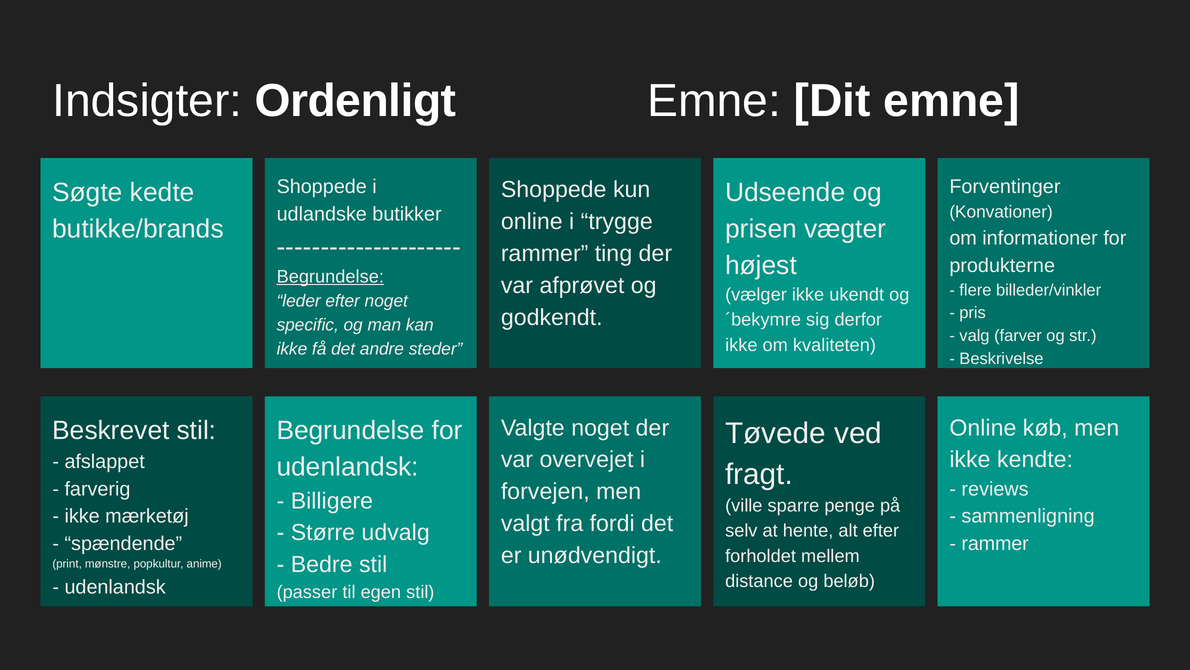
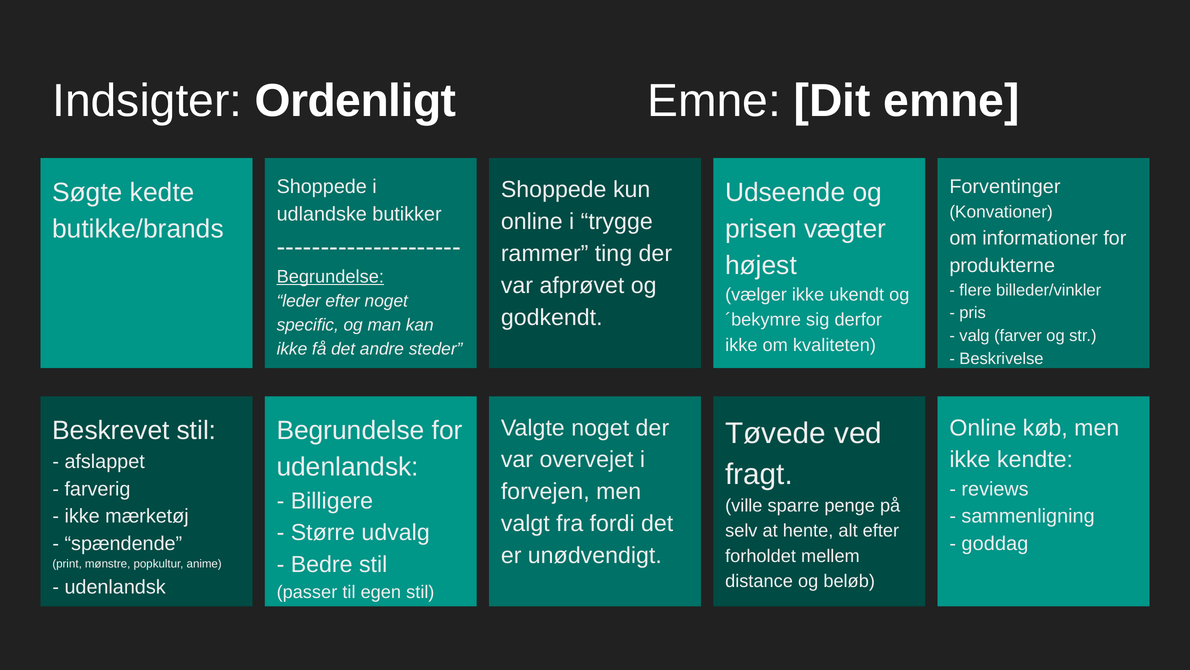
rammer: rammer -> goddag (995, 543)
